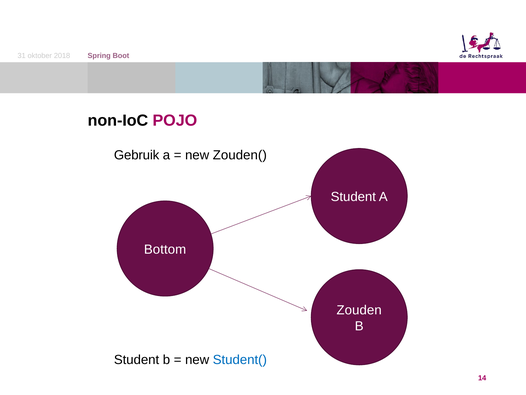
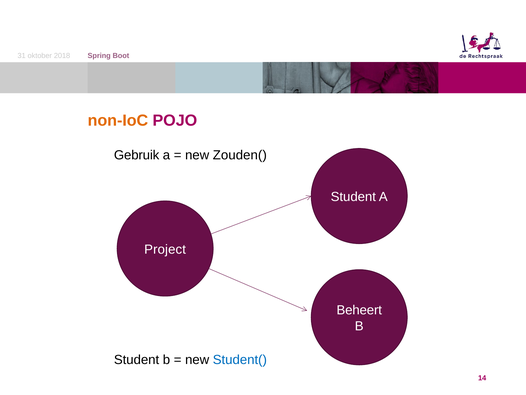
non-IoC colour: black -> orange (118, 120)
Bottom: Bottom -> Project (165, 249)
Zouden: Zouden -> Beheert (359, 310)
